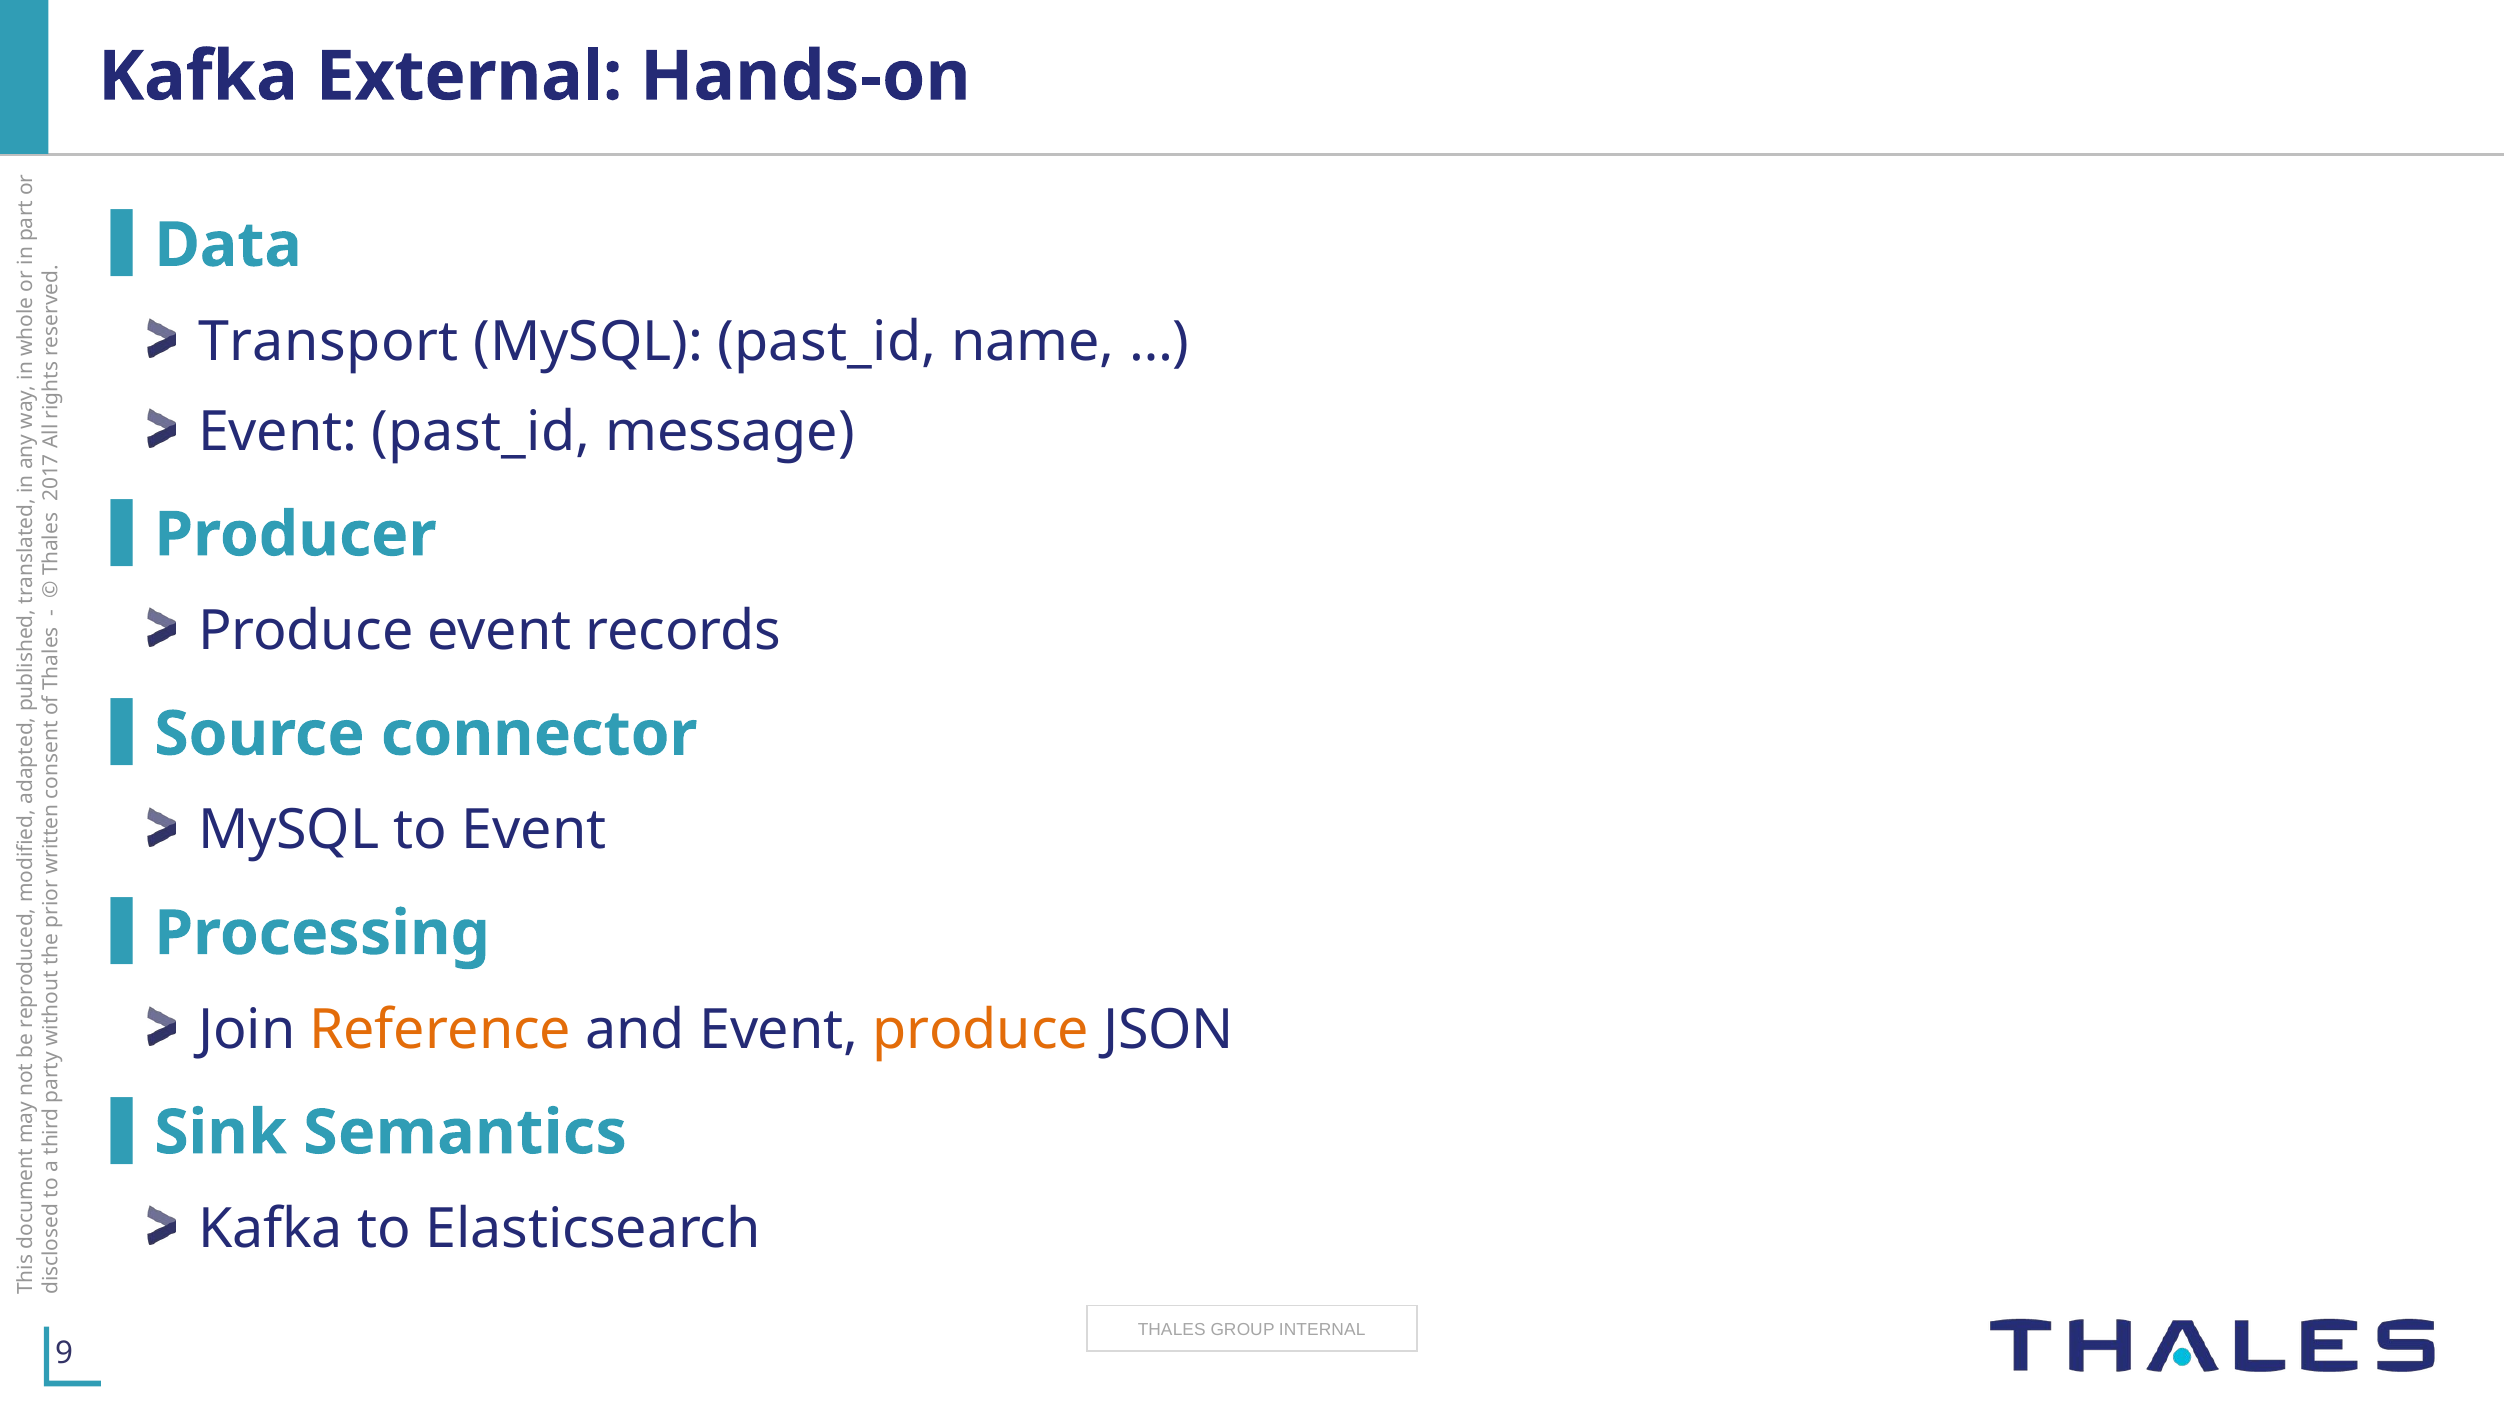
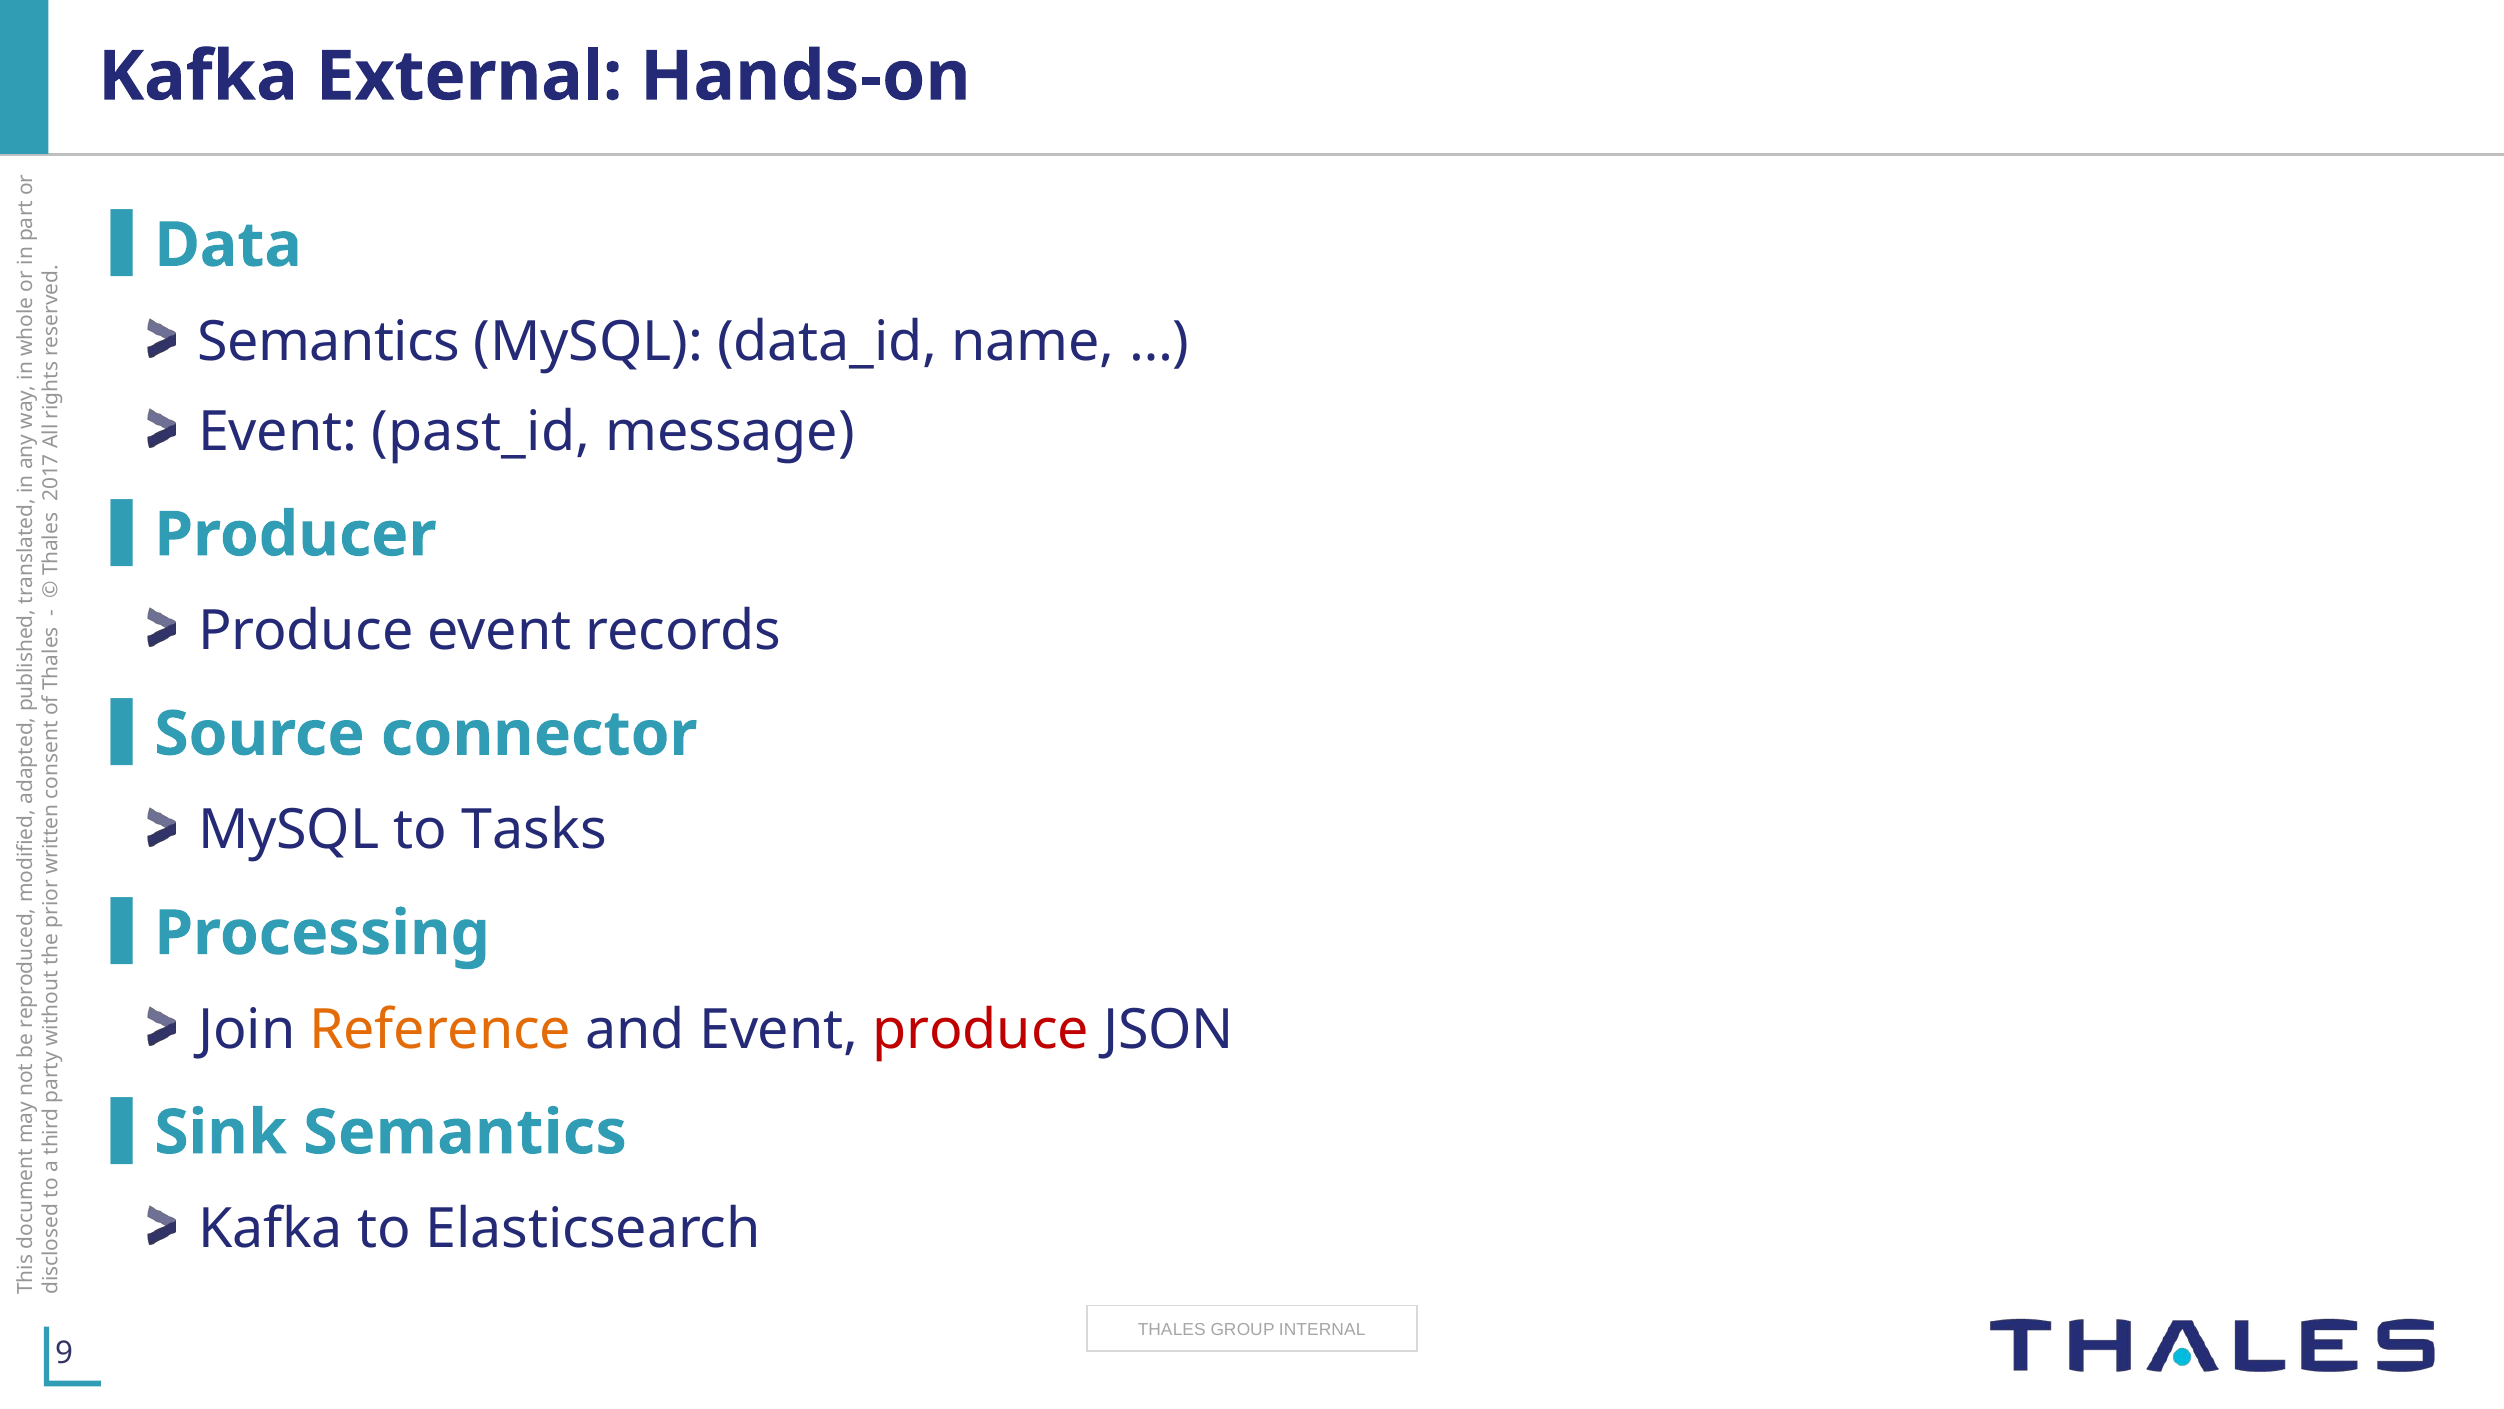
Transport: Transport -> Semantics (329, 342)
MySQL past_id: past_id -> data_id (827, 342)
to Event: Event -> Tasks (534, 830)
produce colour: orange -> red (981, 1030)
